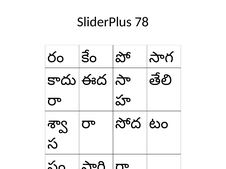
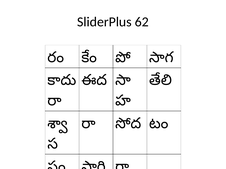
78: 78 -> 62 (142, 22)
